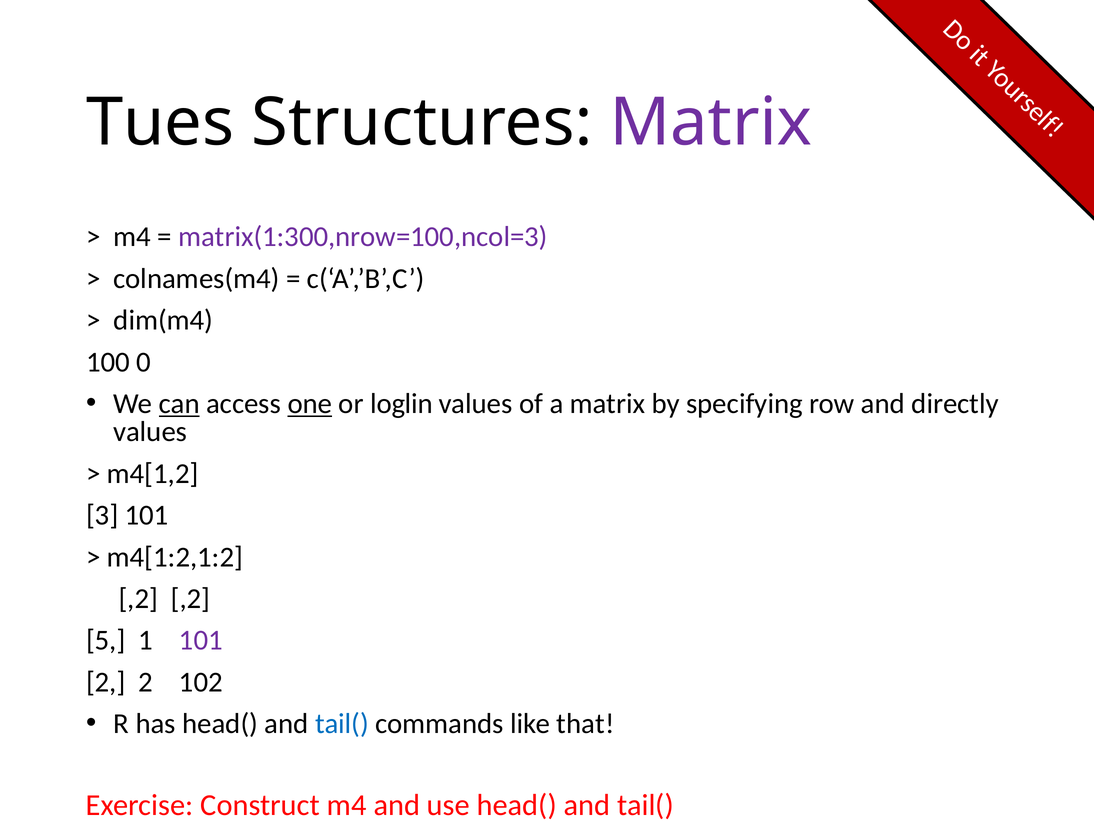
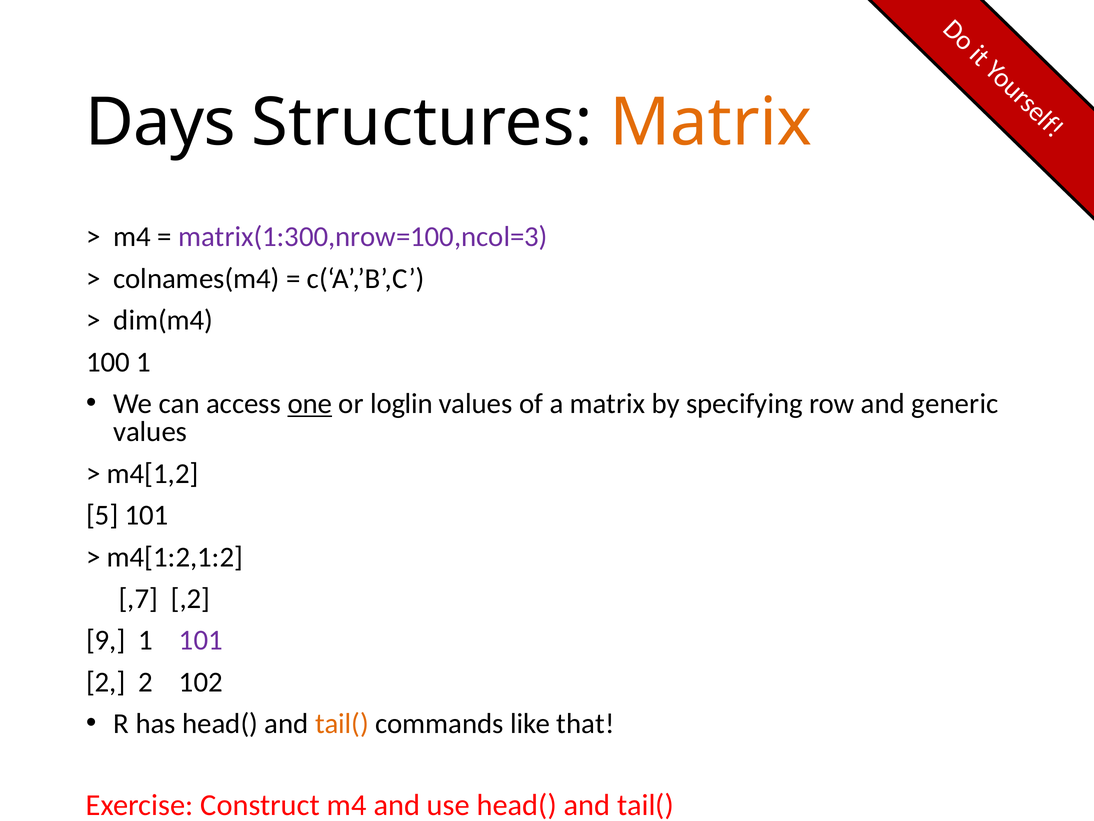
Tues: Tues -> Days (160, 123)
Matrix colour: purple -> orange (711, 123)
100 0: 0 -> 1 (144, 362)
can underline: present -> none (179, 404)
directly: directly -> generic (955, 404)
3: 3 -> 5 (102, 515)
,2: ,2 -> ,7 (138, 598)
5: 5 -> 9 (106, 640)
tail( colour: blue -> orange (342, 723)
